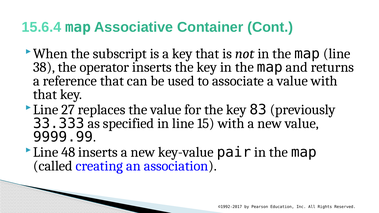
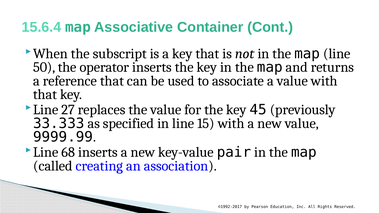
38: 38 -> 50 (44, 67)
83: 83 -> 45 (258, 110)
48: 48 -> 68 (68, 152)
